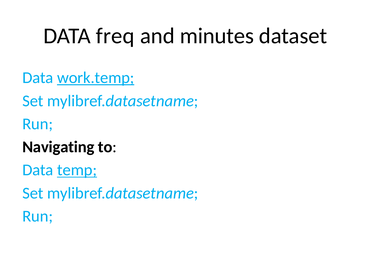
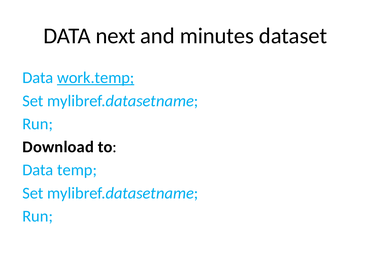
freq: freq -> next (116, 36)
Navigating: Navigating -> Download (58, 147)
temp underline: present -> none (77, 170)
